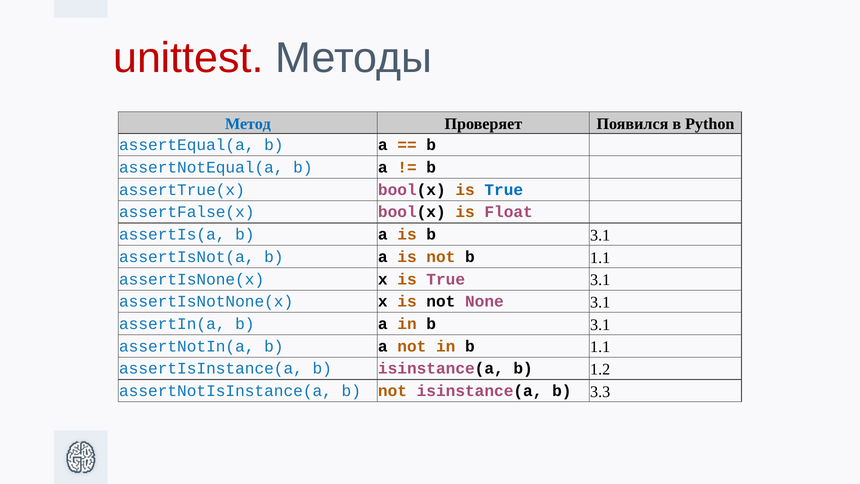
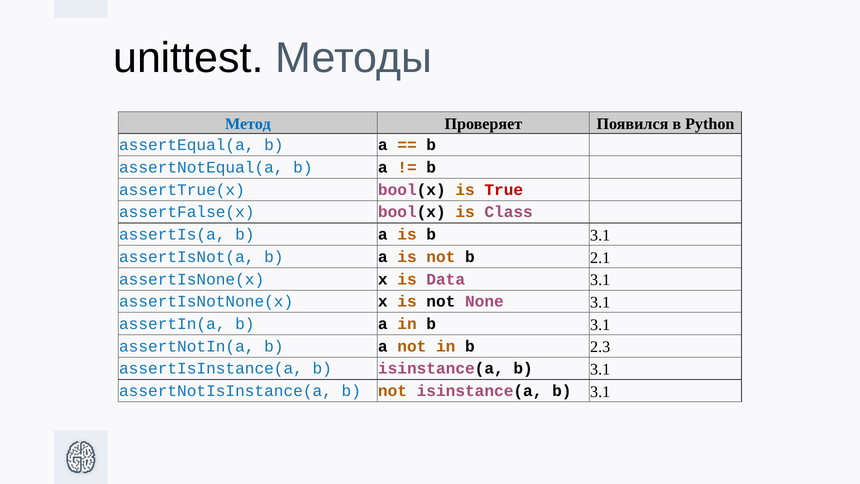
unittest colour: red -> black (188, 58)
True colour: blue -> red (504, 190)
Float: Float -> Class (509, 212)
not b 1.1: 1.1 -> 2.1 (600, 258)
x is True: True -> Data (446, 279)
in b 1.1: 1.1 -> 2.3 (600, 347)
b isinstance(a b 1.2: 1.2 -> 3.1 (600, 369)
not isinstance(a b 3.3: 3.3 -> 3.1 (600, 392)
